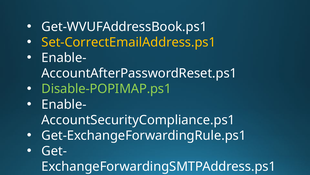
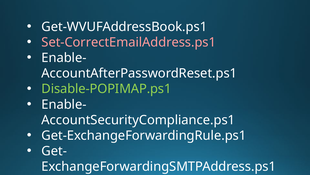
Set-CorrectEmailAddress.ps1 colour: yellow -> pink (129, 42)
